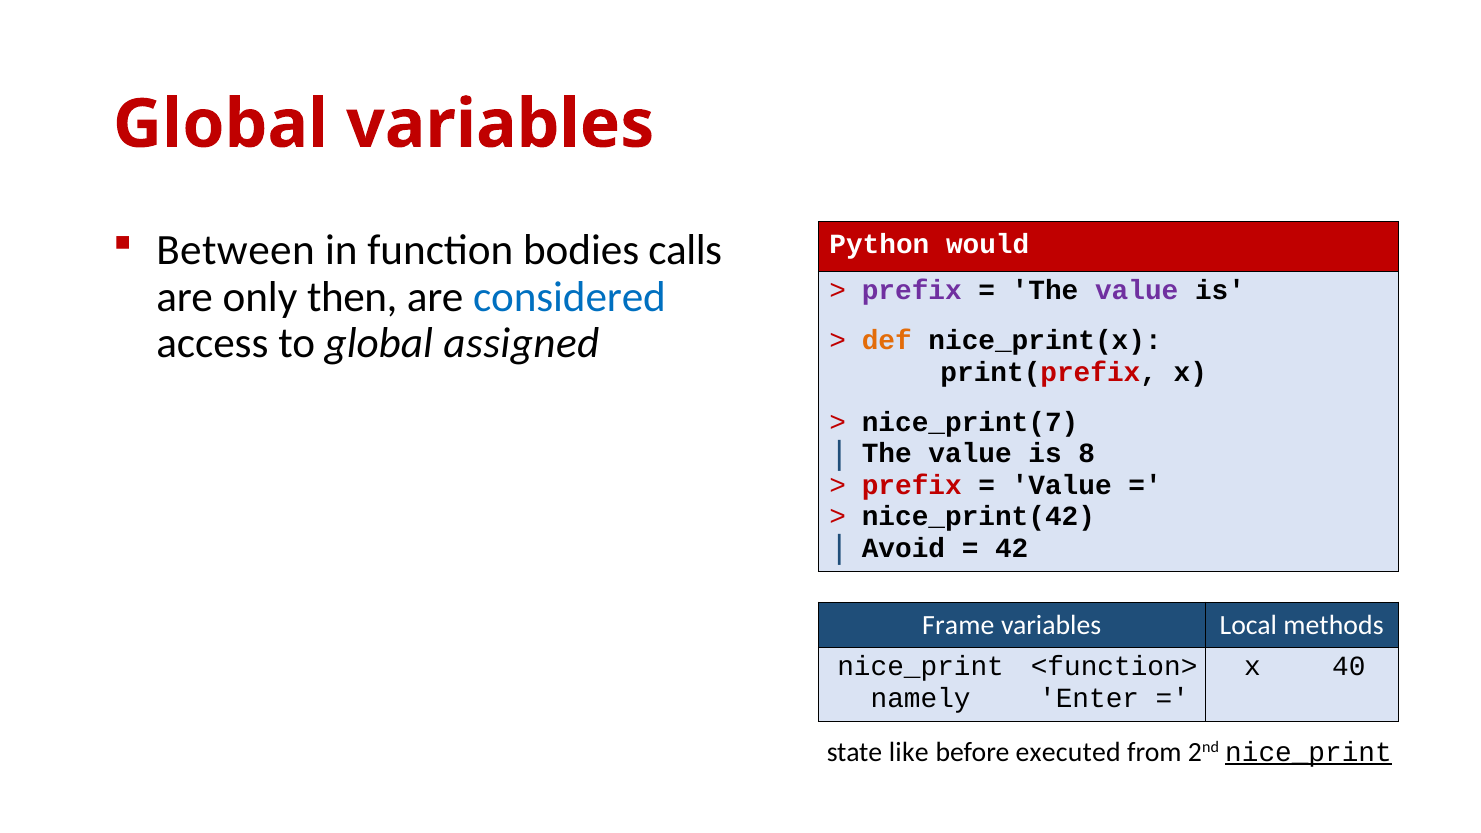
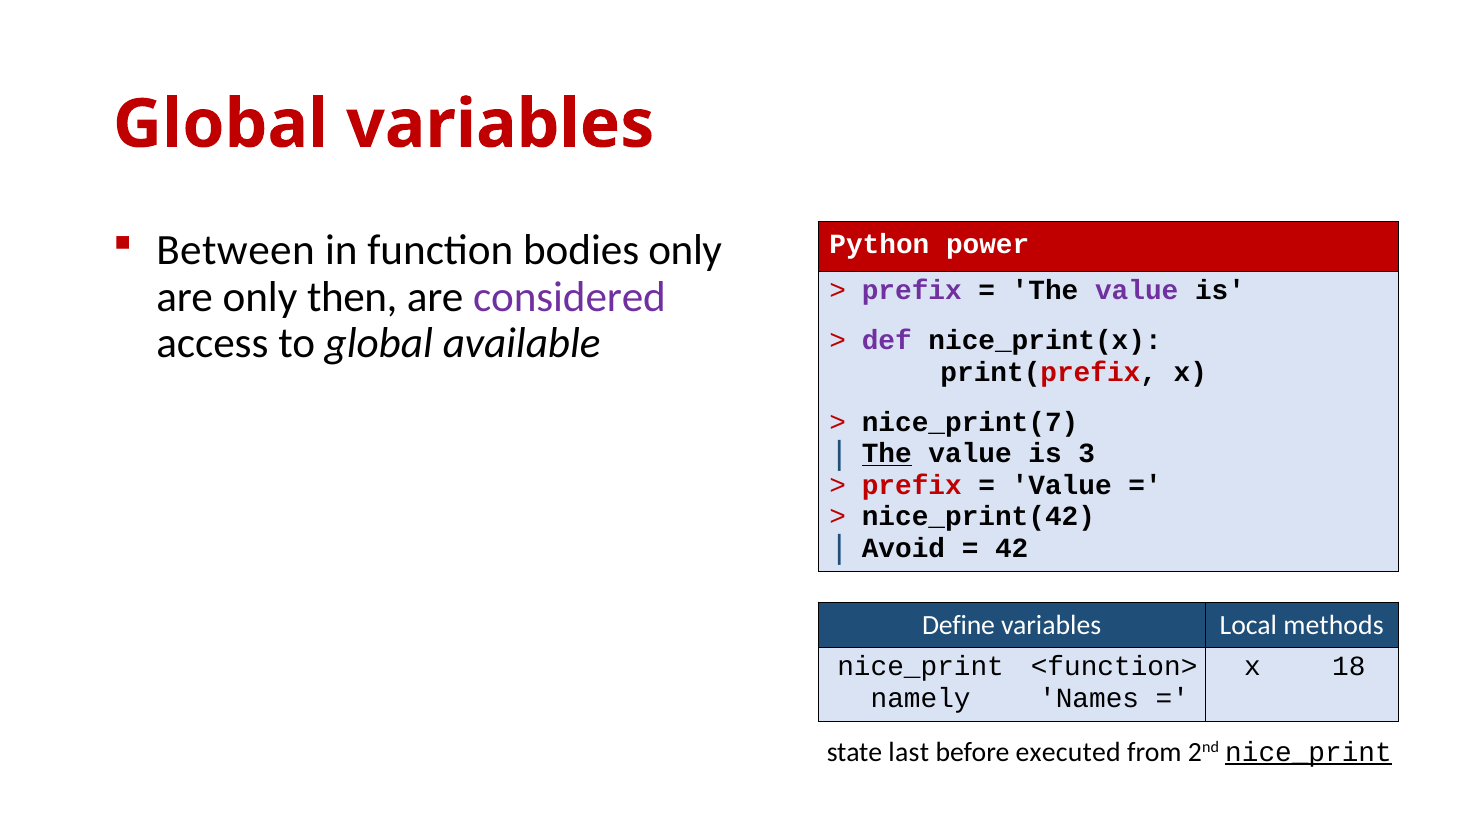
bodies calls: calls -> only (685, 250)
would: would -> power (988, 245)
considered colour: blue -> purple (569, 297)
assigned: assigned -> available (522, 344)
def colour: orange -> purple (887, 341)
The underline: none -> present (887, 453)
8: 8 -> 3 (1087, 453)
Frame: Frame -> Define (959, 625)
40: 40 -> 18 (1349, 667)
Enter: Enter -> Names (1089, 698)
like: like -> last (909, 752)
